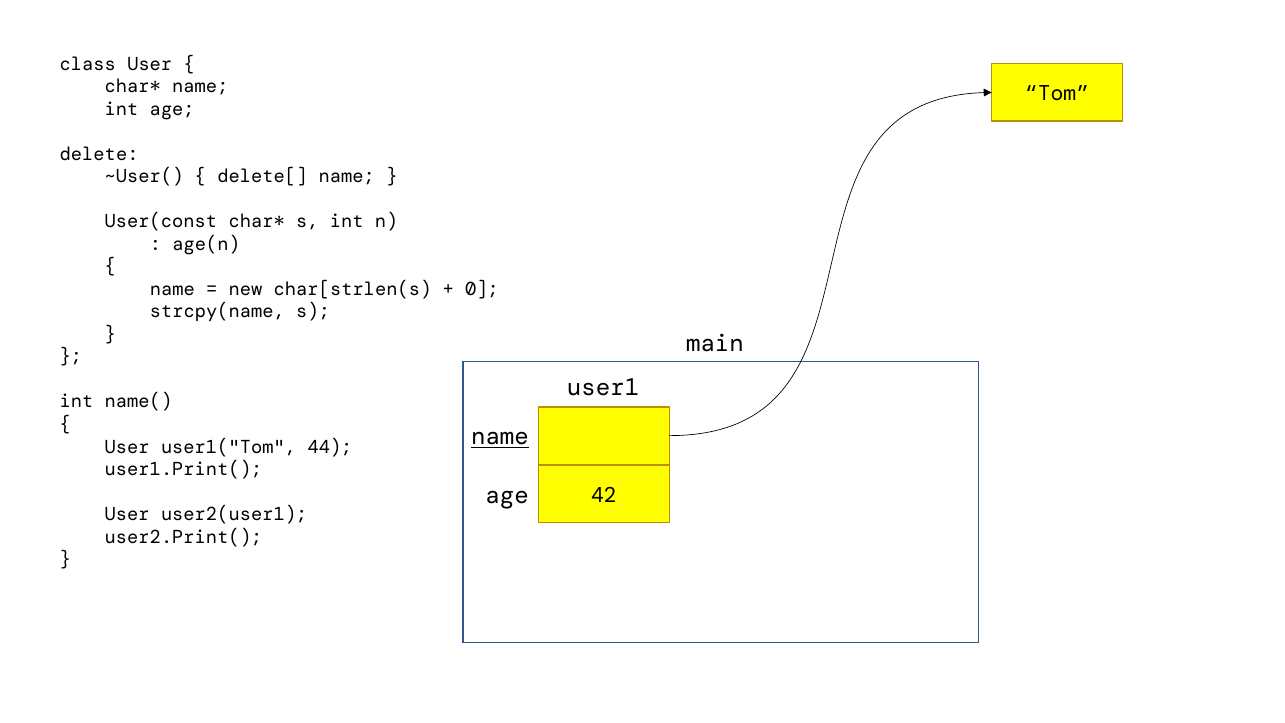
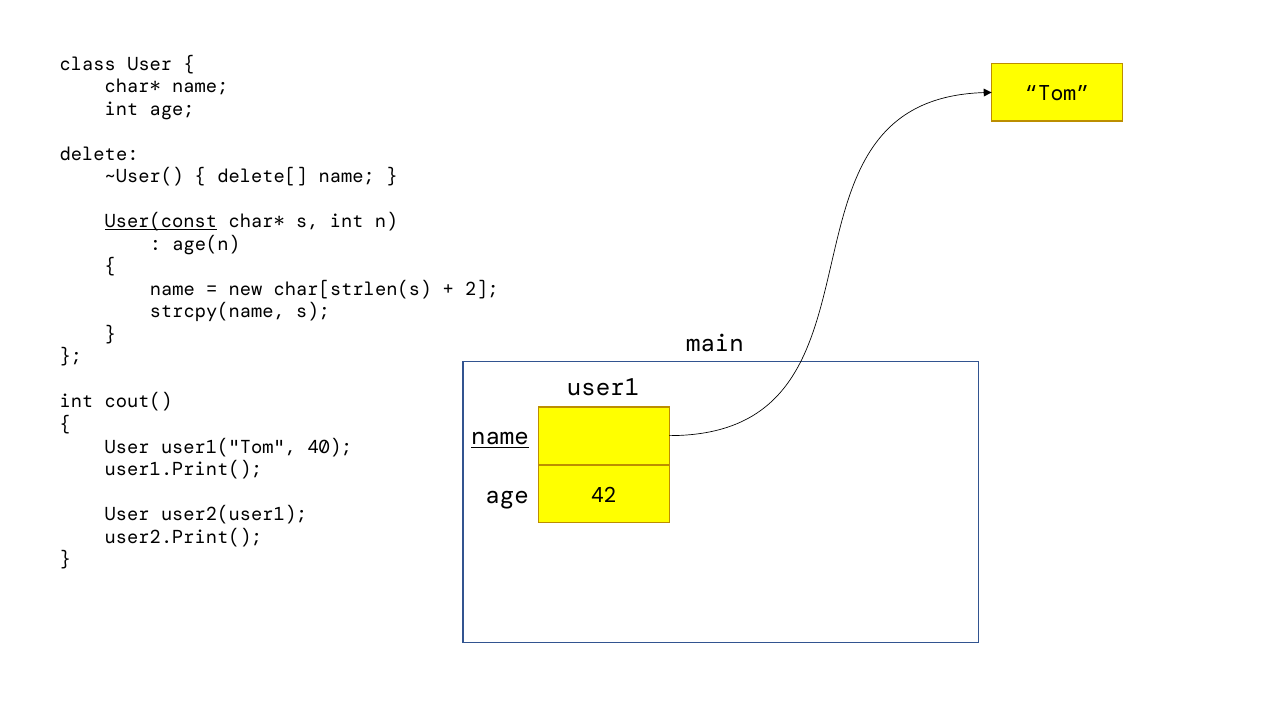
User(const underline: none -> present (161, 222)
0: 0 -> 2 (482, 289)
name(: name( -> cout( (138, 402)
44: 44 -> 40 (330, 447)
